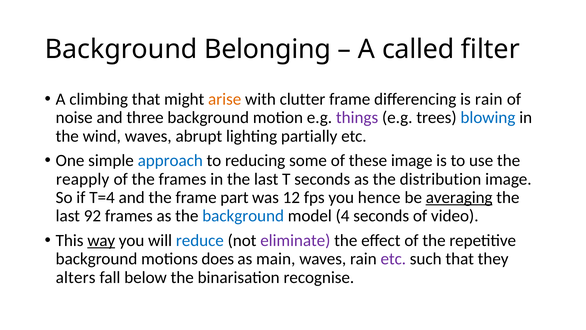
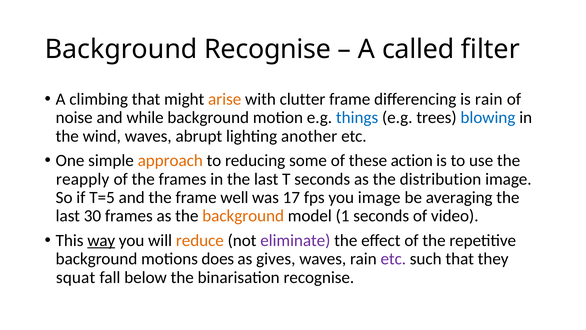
Background Belonging: Belonging -> Recognise (268, 49)
three: three -> while (145, 117)
things colour: purple -> blue (357, 117)
partially: partially -> another (309, 136)
approach colour: blue -> orange (170, 160)
these image: image -> action (412, 160)
T=4: T=4 -> T=5 (102, 197)
part: part -> well (234, 197)
12: 12 -> 17 (291, 197)
you hence: hence -> image (379, 197)
averaging underline: present -> none (459, 197)
92: 92 -> 30 (92, 216)
background colour: blue -> orange (243, 216)
4: 4 -> 1 (343, 216)
reduce colour: blue -> orange (200, 240)
main: main -> gives (276, 259)
alters: alters -> squat (76, 277)
